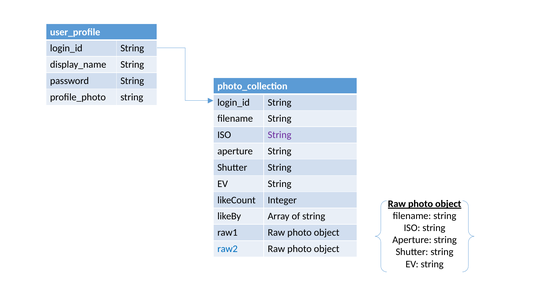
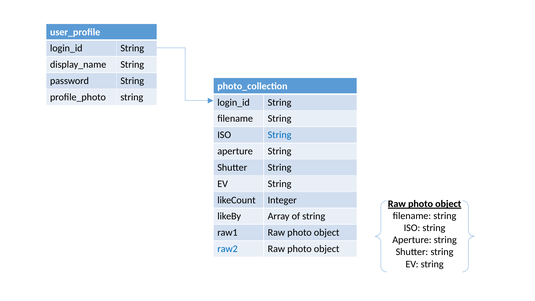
String colour: purple -> blue (280, 135)
